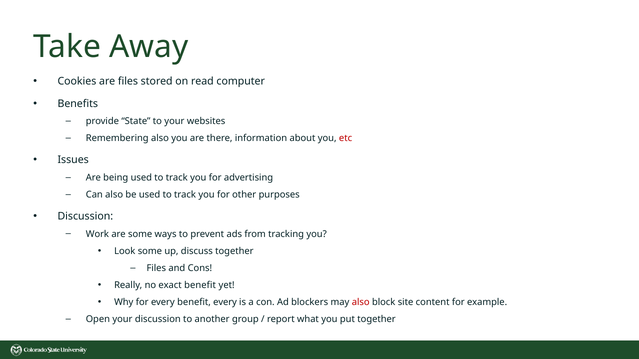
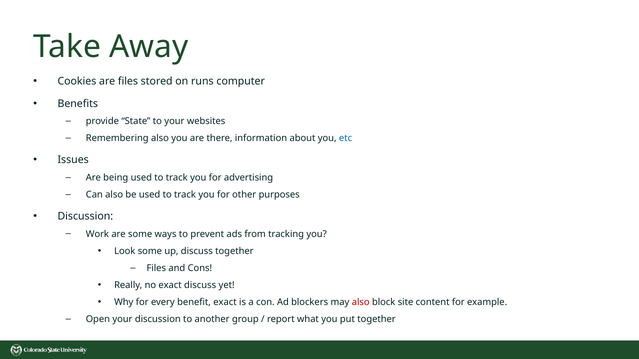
read: read -> runs (202, 82)
etc colour: red -> blue (346, 139)
exact benefit: benefit -> discuss (200, 285)
benefit every: every -> exact (225, 302)
